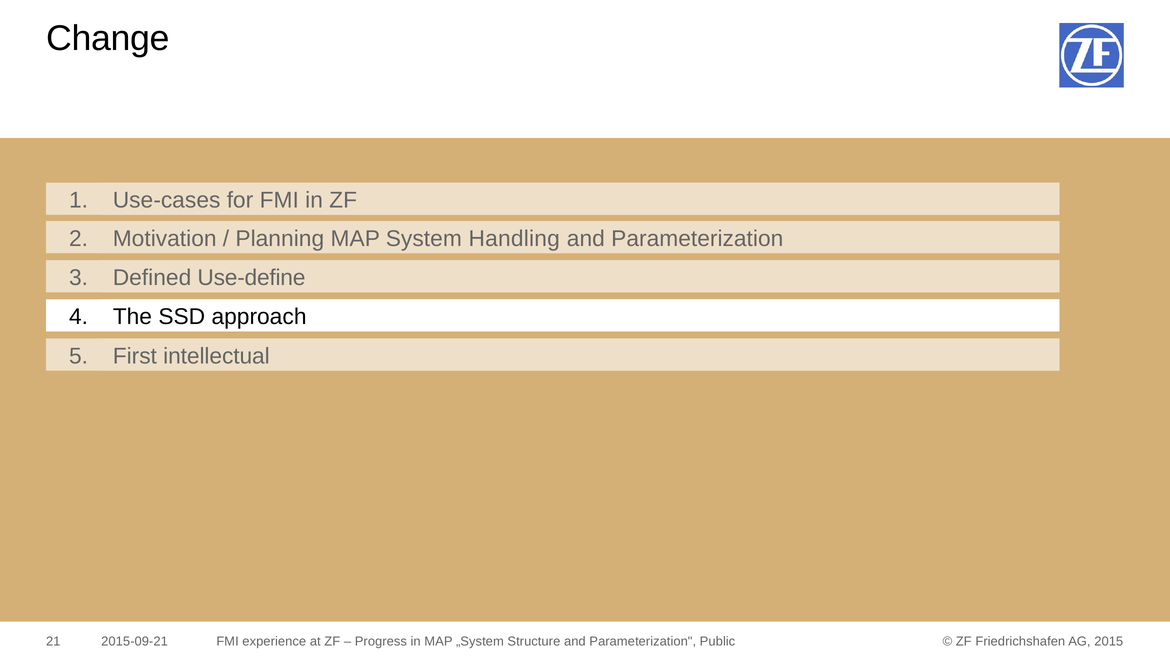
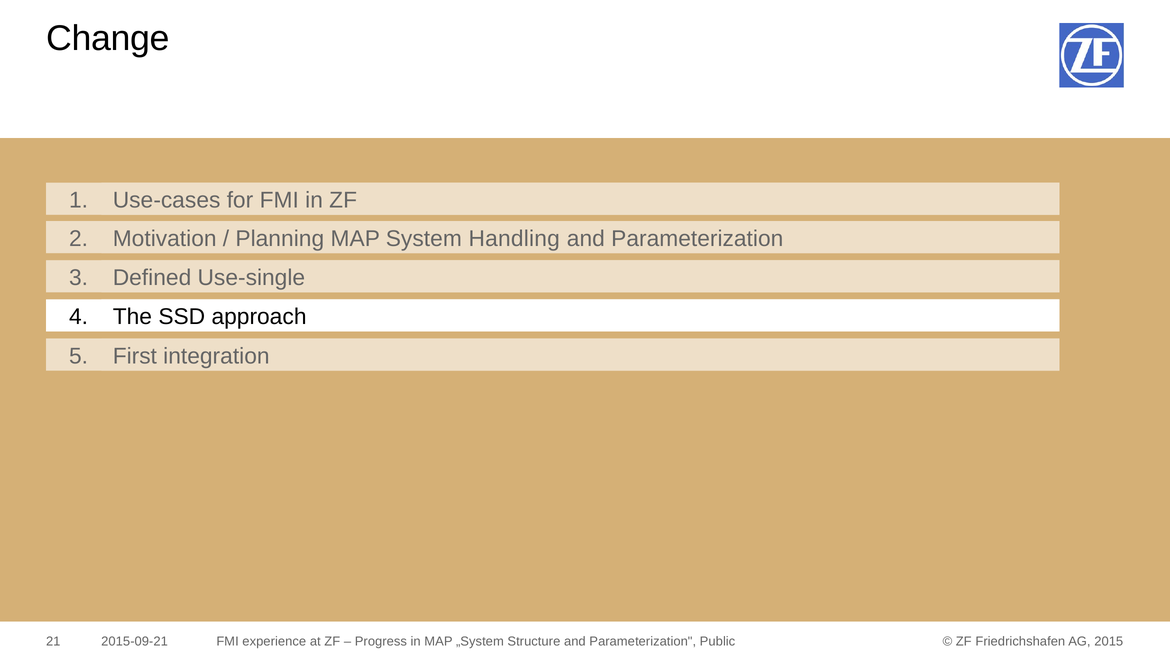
Use-define: Use-define -> Use-single (251, 278)
intellectual: intellectual -> integration (216, 356)
